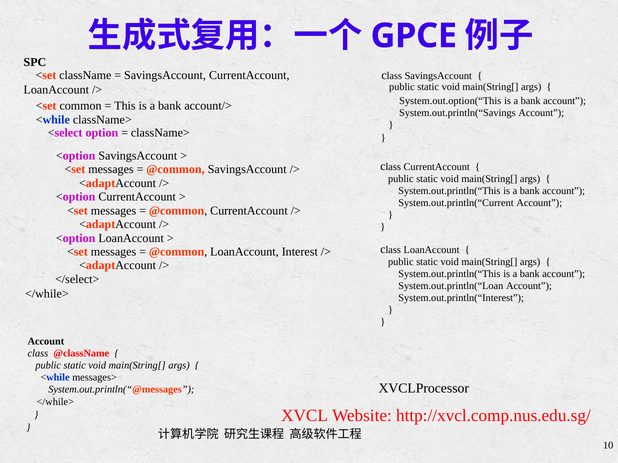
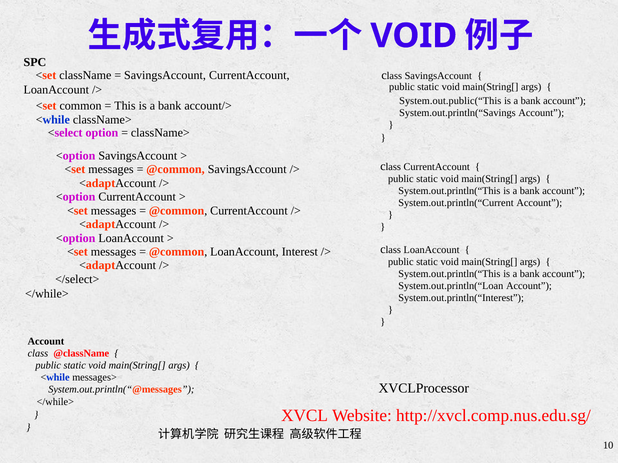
GPCE: GPCE -> VOID (414, 36)
System.out.option(“This: System.out.option(“This -> System.out.public(“This (450, 101)
